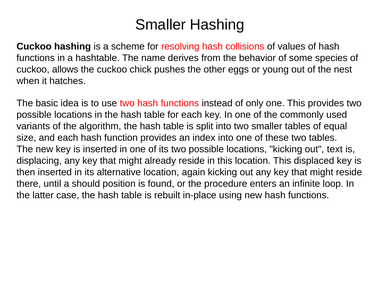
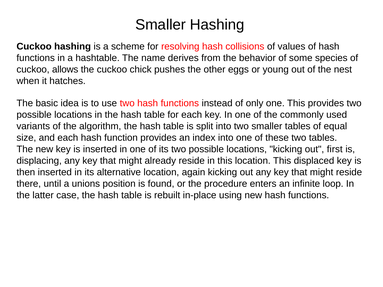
text: text -> first (335, 149)
should: should -> unions (86, 184)
